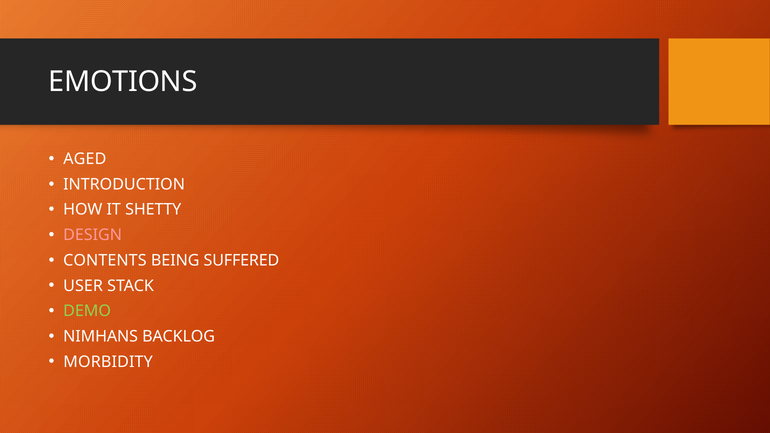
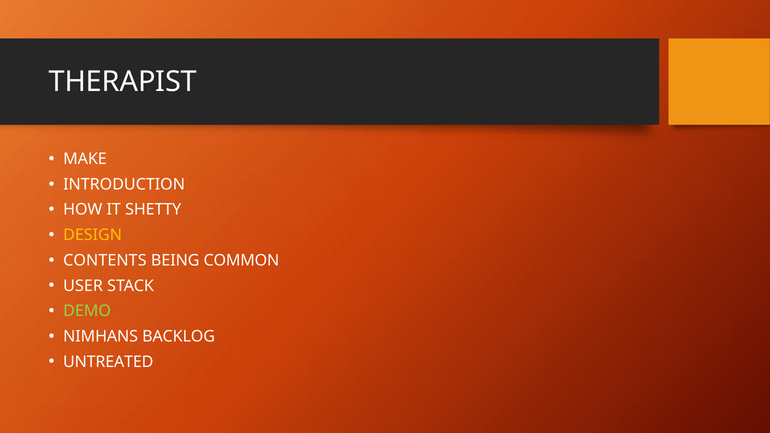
EMOTIONS: EMOTIONS -> THERAPIST (123, 82)
AGED: AGED -> MAKE (85, 159)
DESIGN colour: pink -> yellow (93, 235)
SUFFERED: SUFFERED -> COMMON (241, 260)
MORBIDITY: MORBIDITY -> UNTREATED (108, 362)
